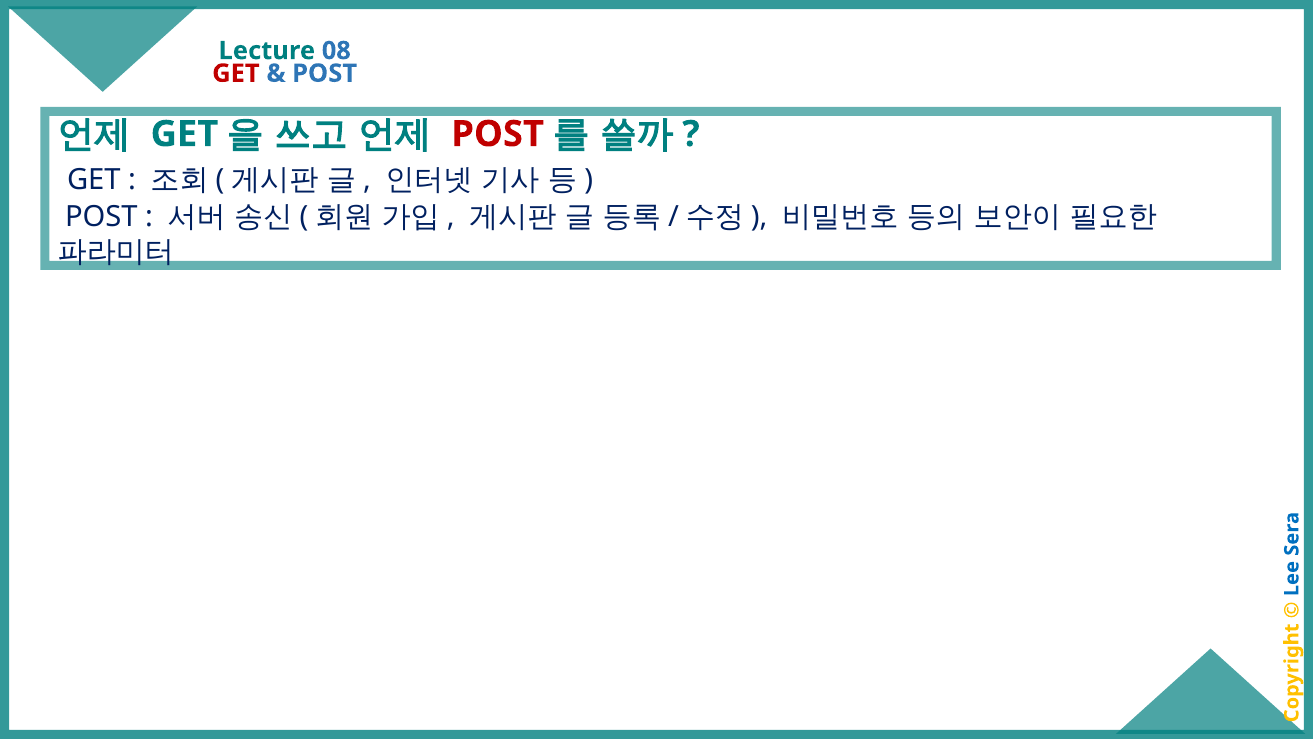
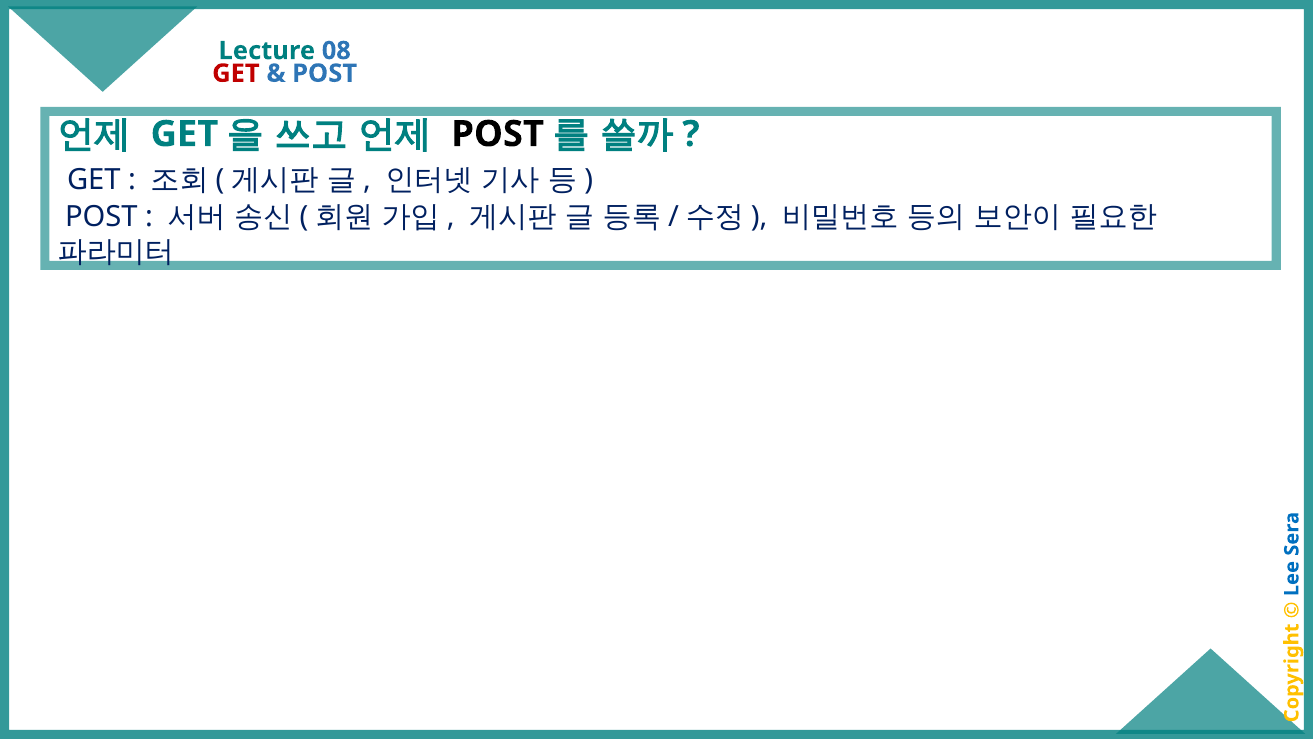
POST colour: red -> black (498, 134)
